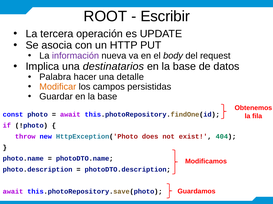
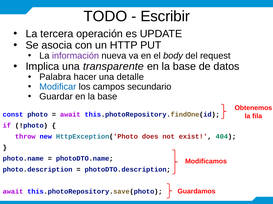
ROOT: ROOT -> TODO (105, 16)
destinatarios: destinatarios -> transparente (113, 67)
Modificar colour: orange -> blue (58, 87)
persistidas: persistidas -> secundario (149, 87)
